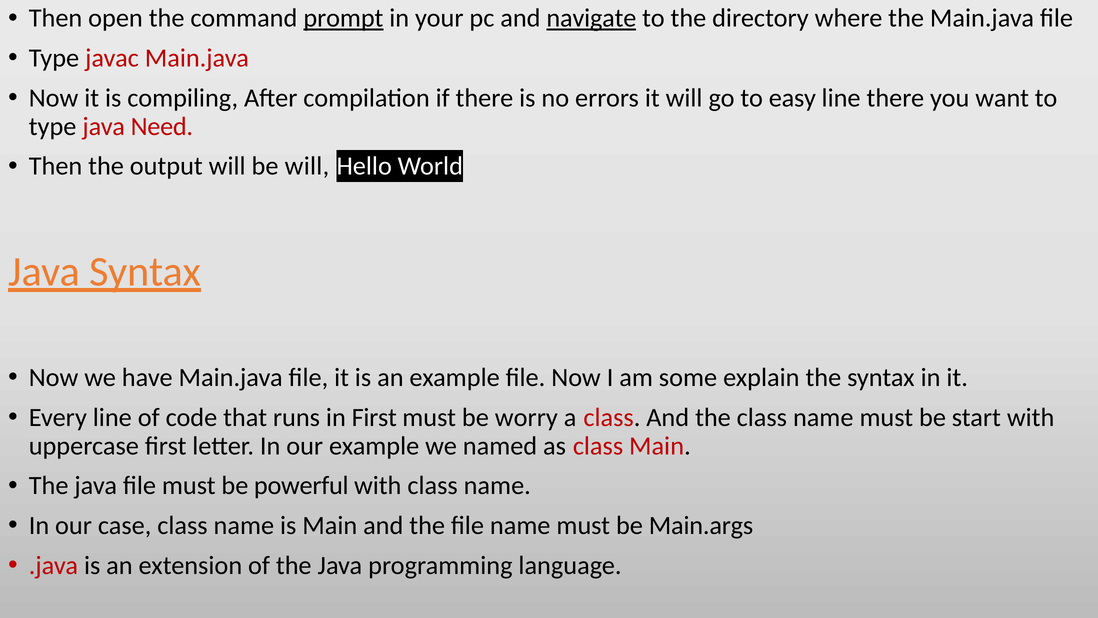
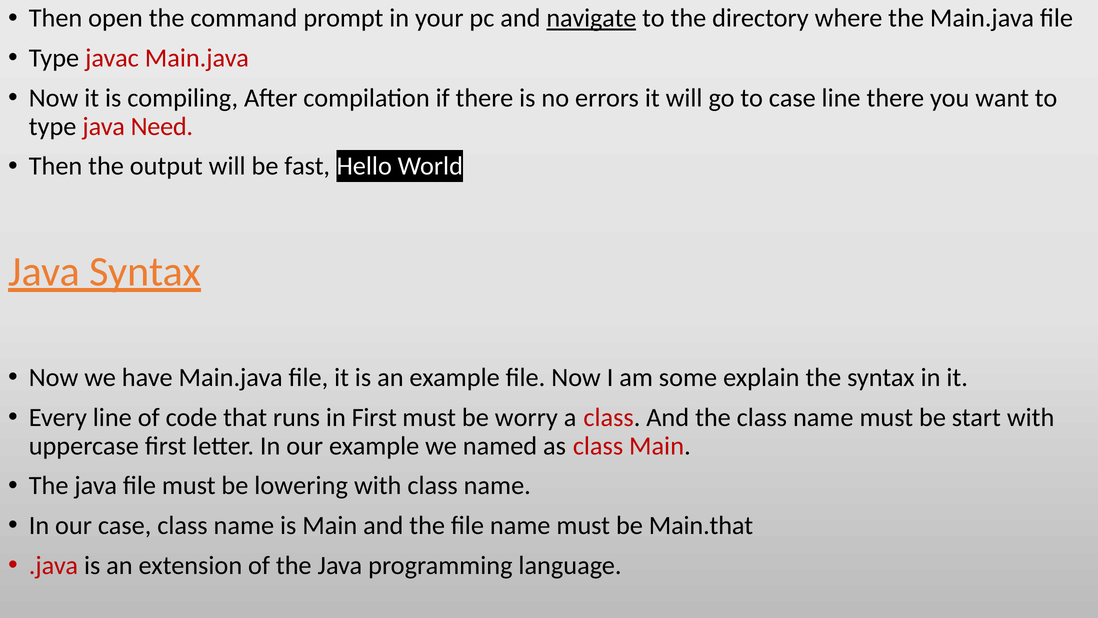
prompt underline: present -> none (343, 18)
to easy: easy -> case (792, 98)
be will: will -> fast (307, 166)
powerful: powerful -> lowering (301, 485)
Main.args: Main.args -> Main.that (701, 525)
